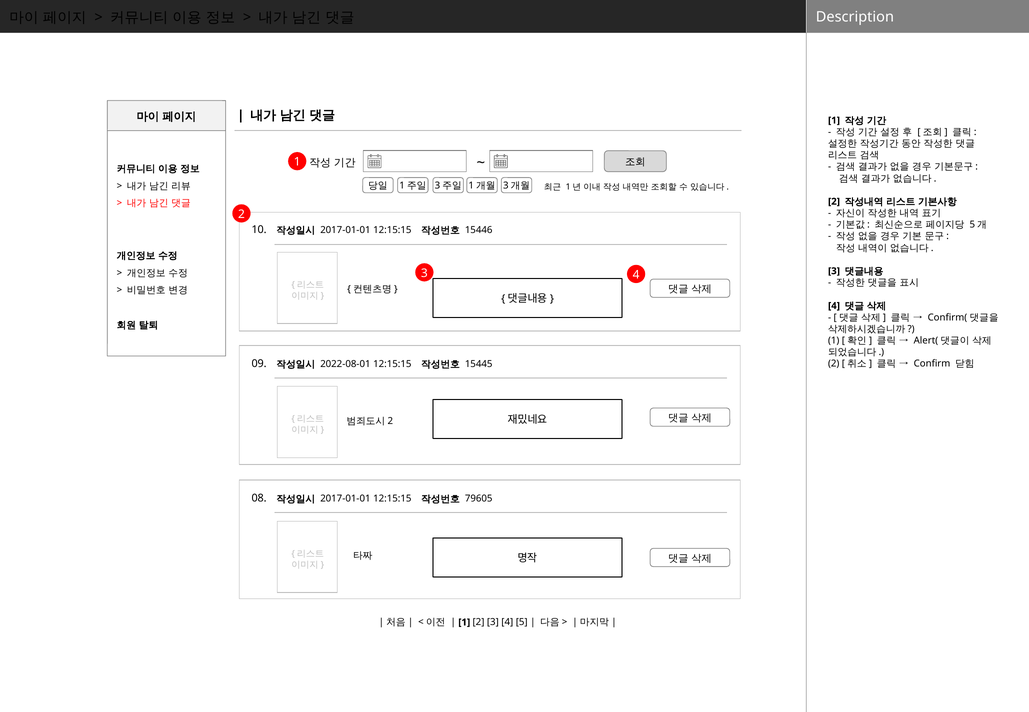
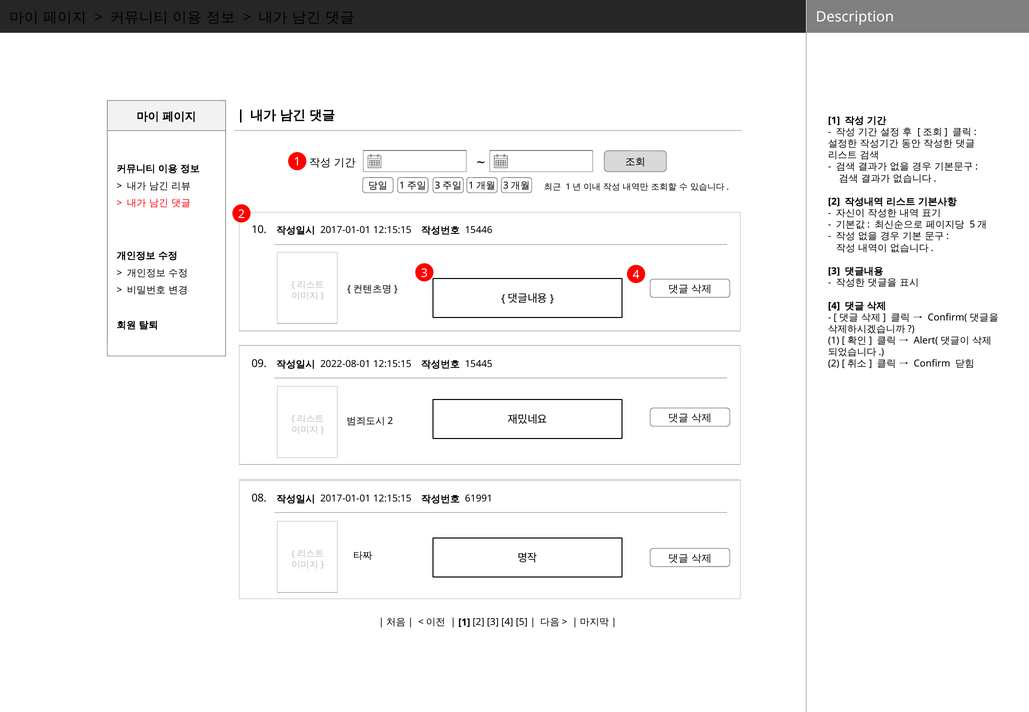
79605: 79605 -> 61991 (479, 499)
